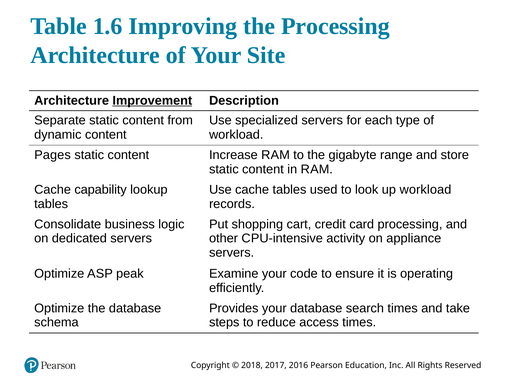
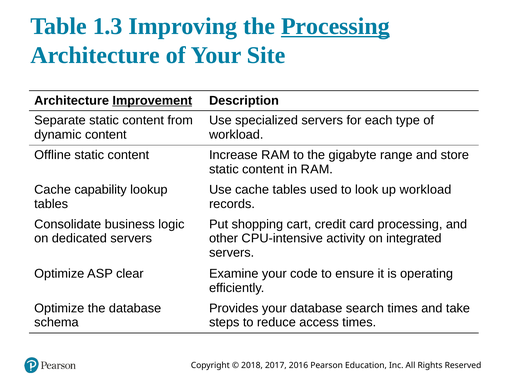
1.6: 1.6 -> 1.3 (108, 26)
Processing underline: none -> present (335, 26)
Pages: Pages -> Offline (53, 155)
appliance: appliance -> integrated (414, 238)
peak: peak -> clear (130, 274)
